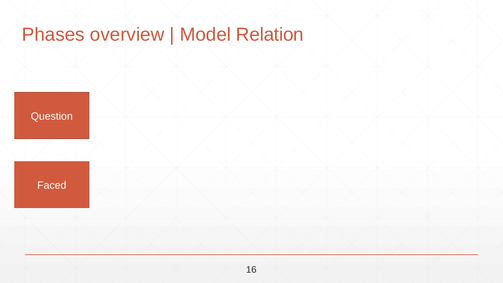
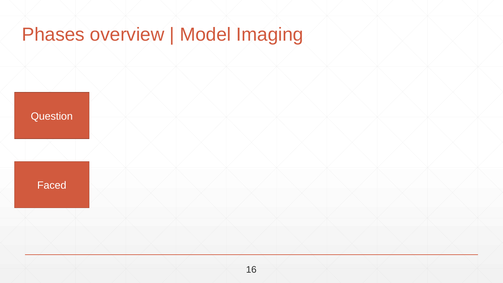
Relation: Relation -> Imaging (270, 35)
